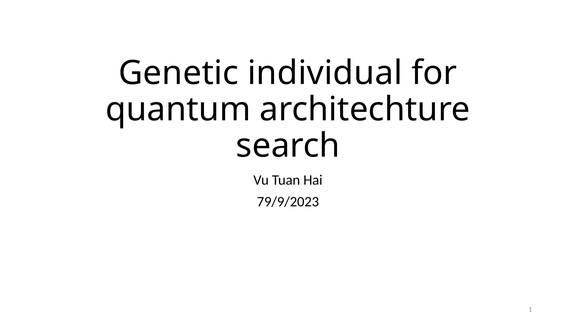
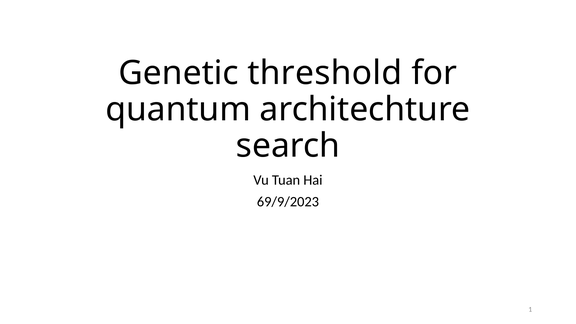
individual: individual -> threshold (325, 73)
79/9/2023: 79/9/2023 -> 69/9/2023 (288, 202)
